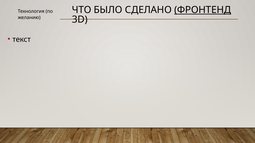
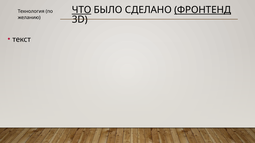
ЧТО underline: none -> present (82, 10)
